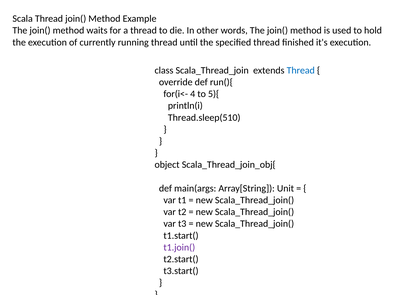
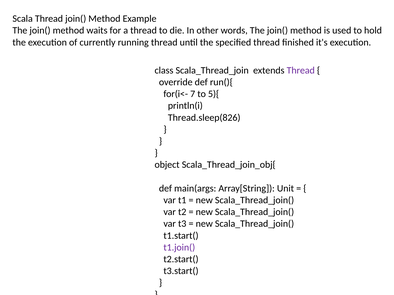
Thread colour: blue -> purple (301, 70)
4: 4 -> 7 (193, 94)
Thread.sleep(510: Thread.sleep(510 -> Thread.sleep(826 (204, 118)
